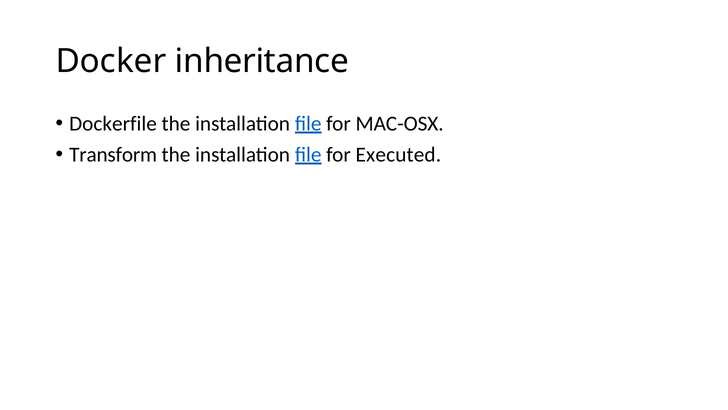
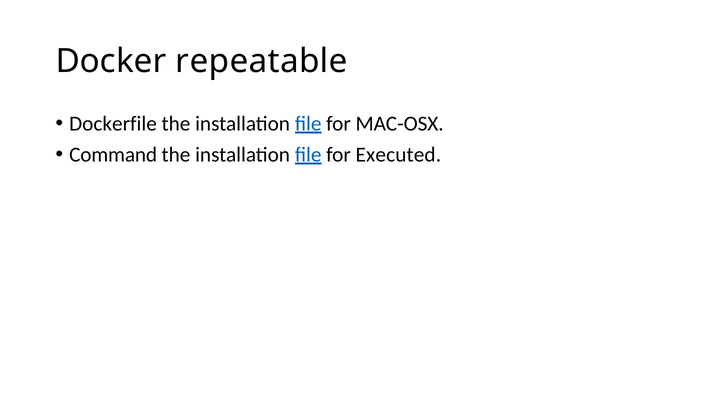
inheritance: inheritance -> repeatable (262, 61)
Transform: Transform -> Command (113, 154)
